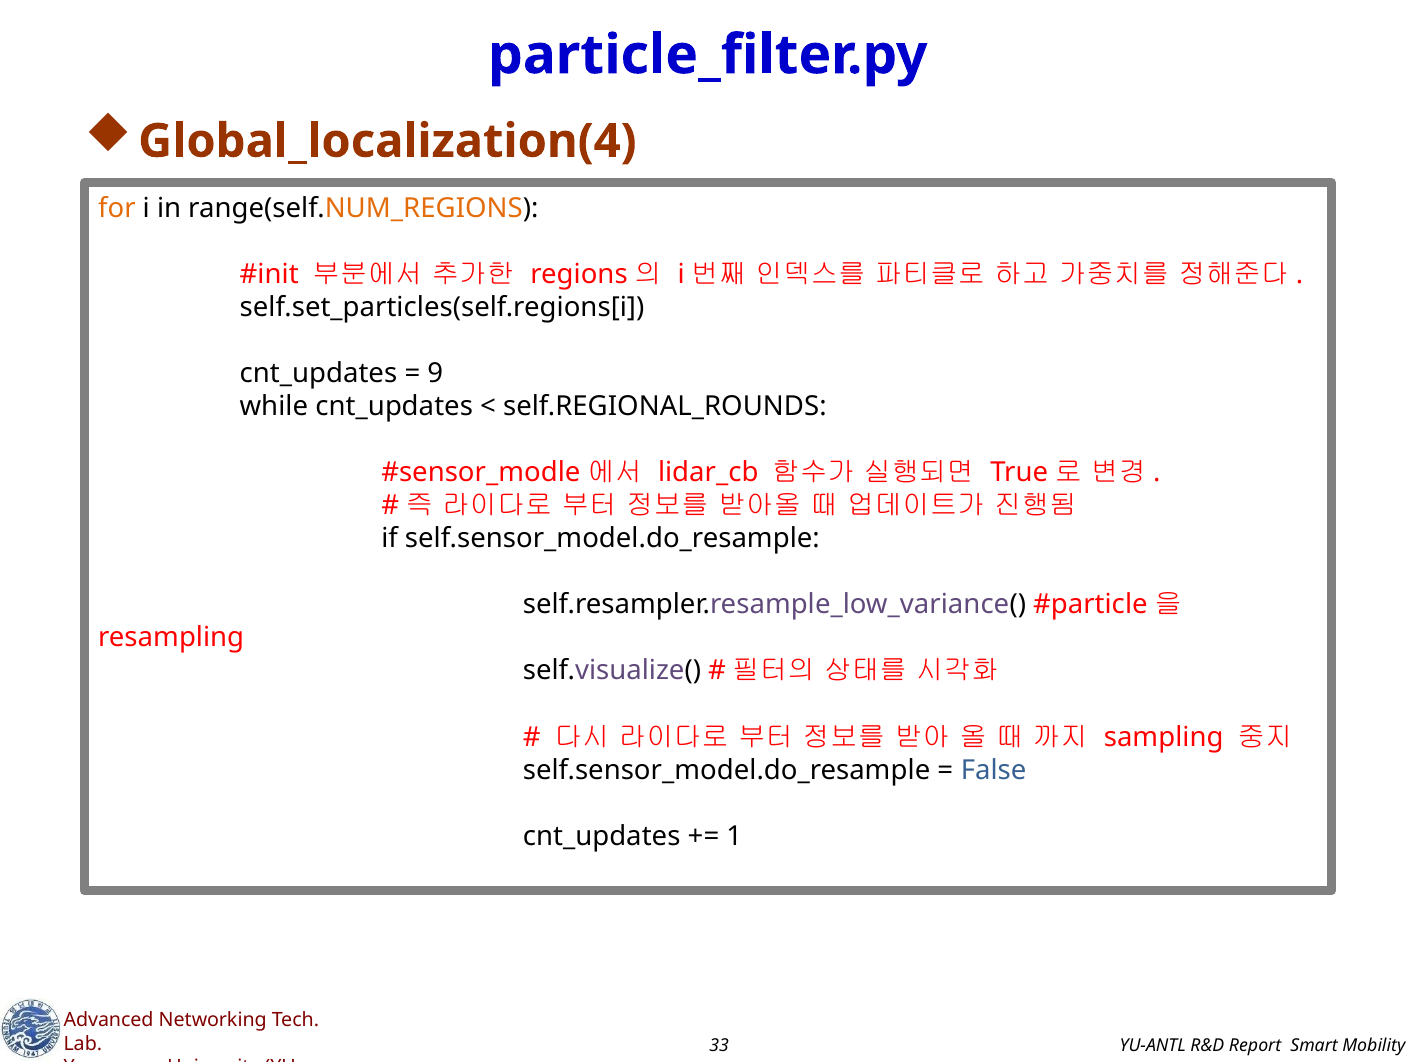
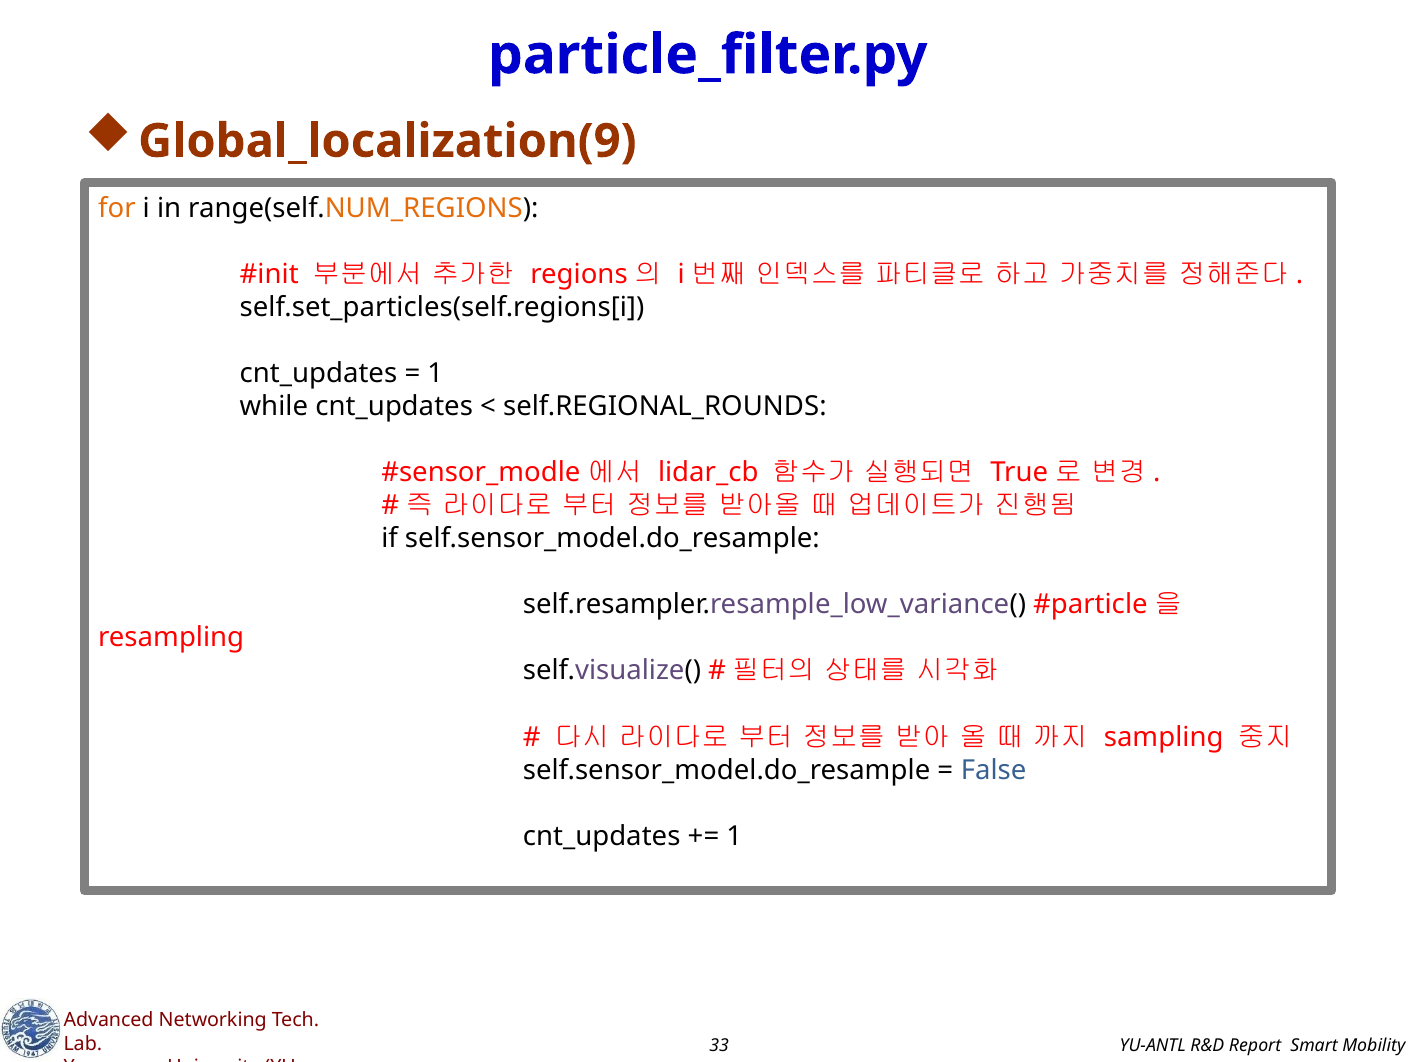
Global_localization(4: Global_localization(4 -> Global_localization(9 (387, 141)
9: 9 -> 1 (435, 373)
